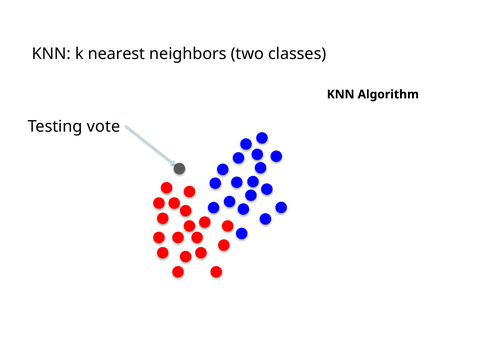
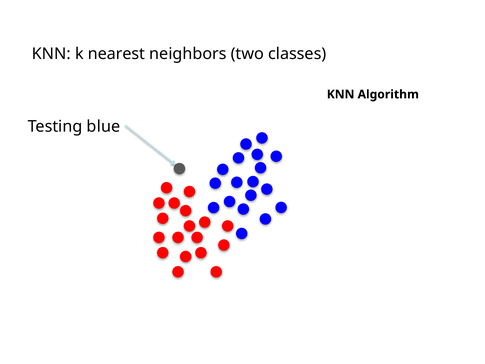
vote: vote -> blue (103, 126)
